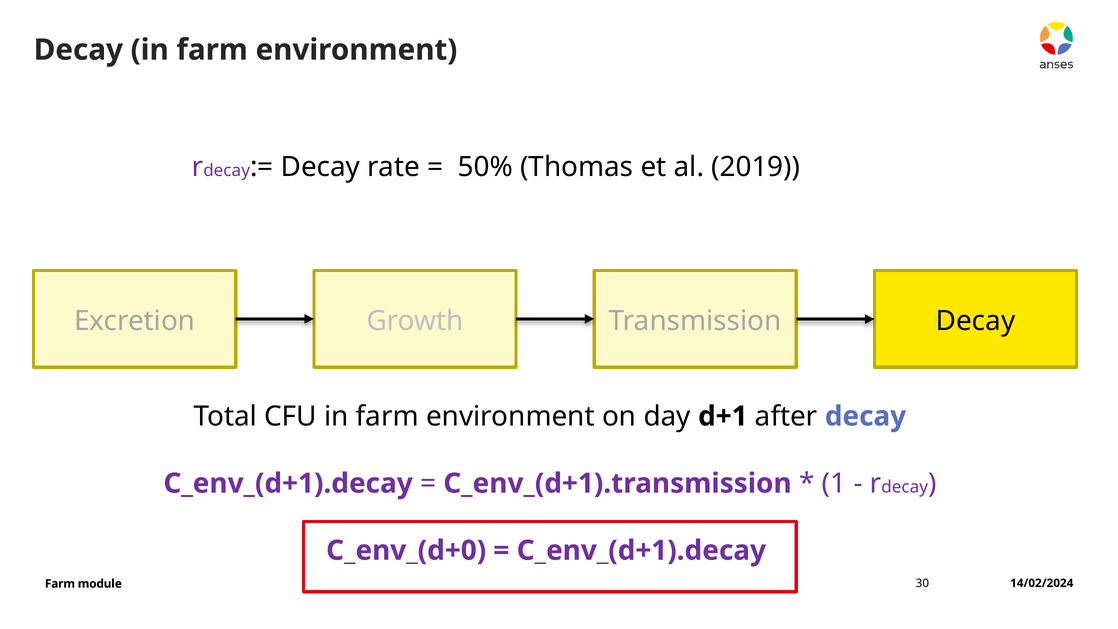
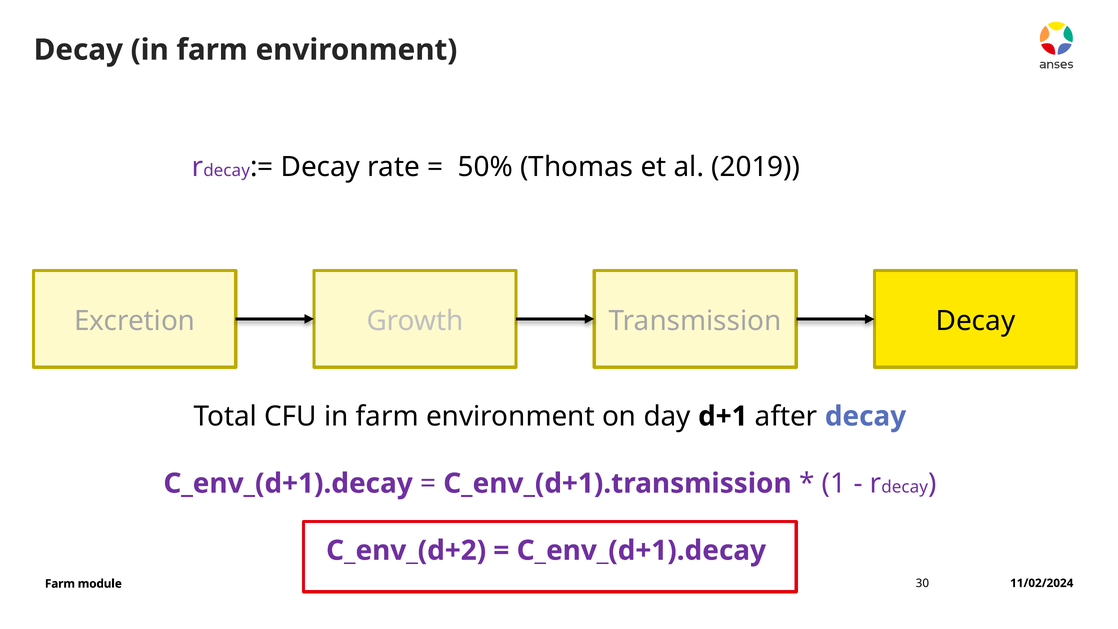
C_env_(d+0: C_env_(d+0 -> C_env_(d+2 (406, 550)
14/02/2024: 14/02/2024 -> 11/02/2024 (1042, 583)
